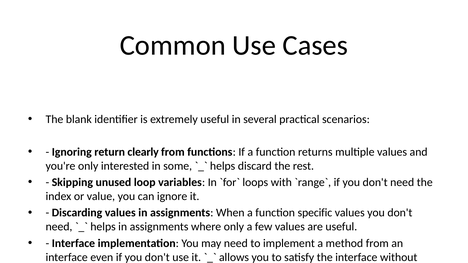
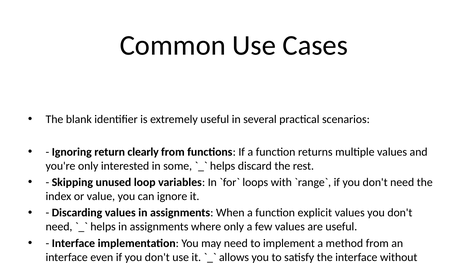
specific: specific -> explicit (315, 213)
